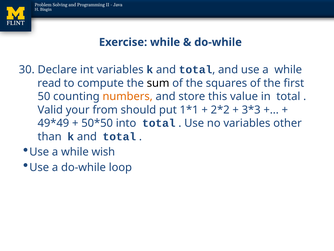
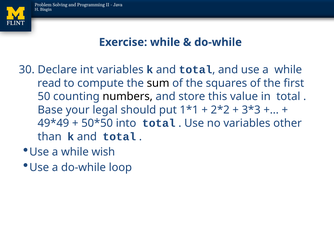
numbers colour: orange -> black (128, 96)
Valid: Valid -> Base (50, 110)
from: from -> legal (105, 110)
